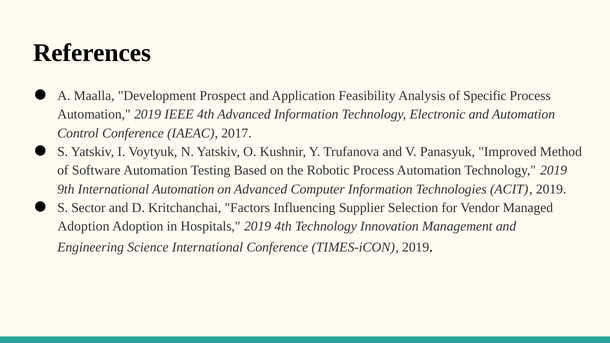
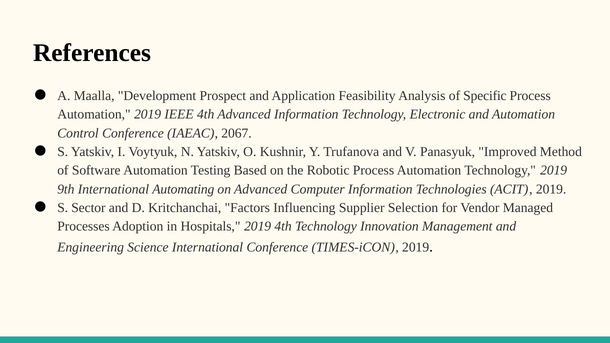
2017: 2017 -> 2067 (237, 133)
International Automation: Automation -> Automating (183, 189)
Adoption: Adoption -> Processes (84, 227)
